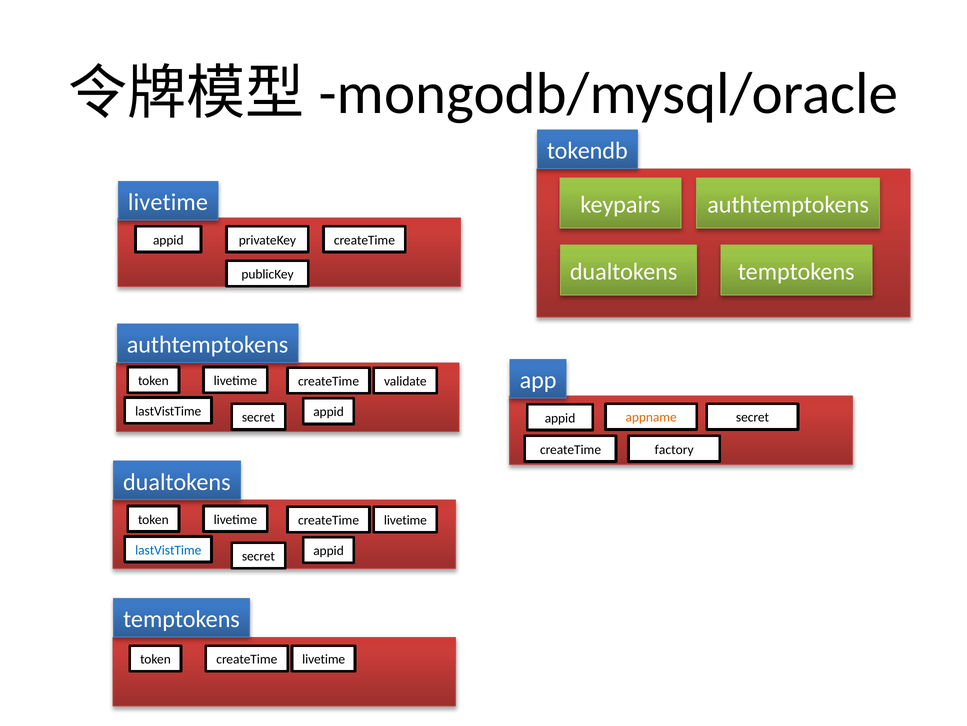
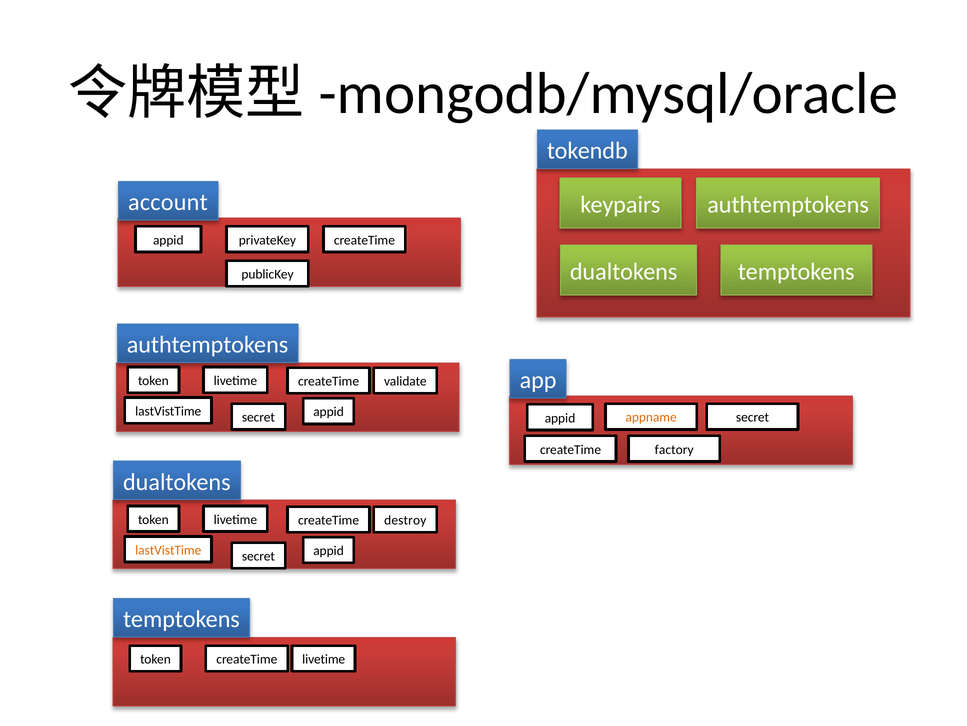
livetime: livetime -> account (168, 202)
livetime: livetime -> destroy (405, 520)
lastVistTime colour: blue -> orange (168, 550)
